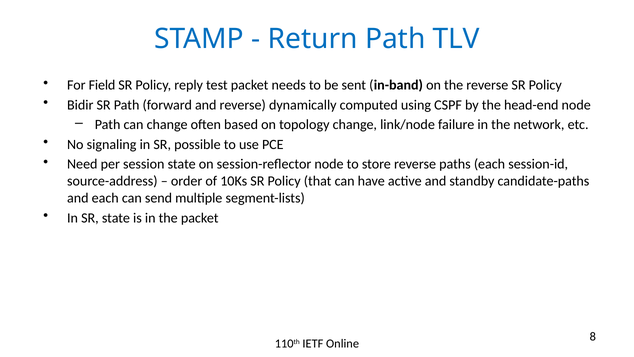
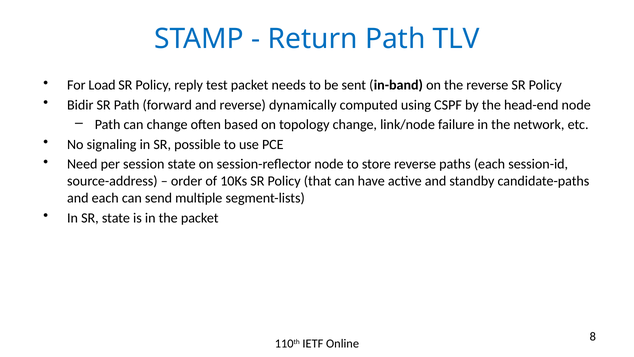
Field: Field -> Load (102, 85)
